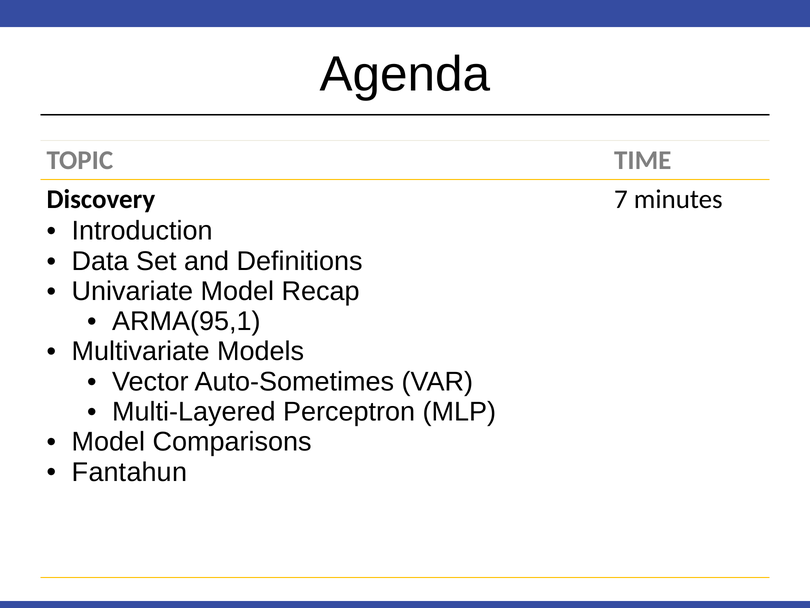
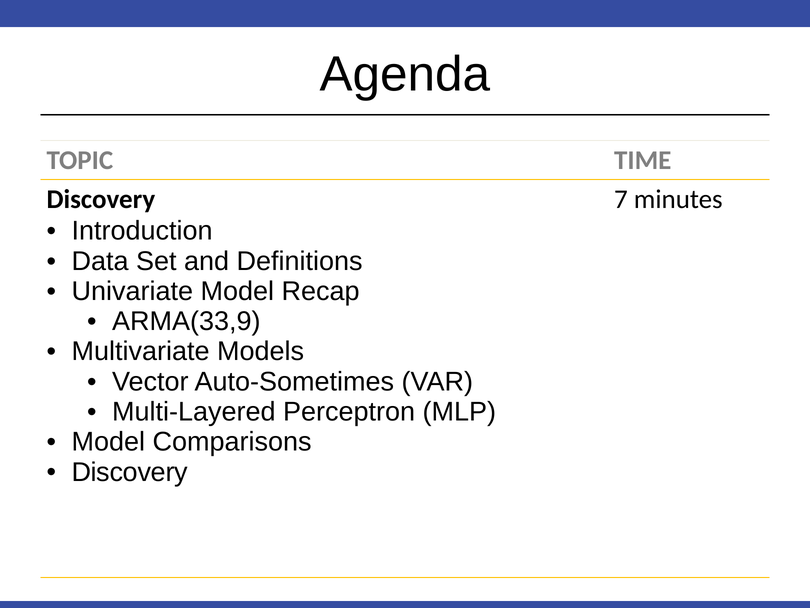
ARMA(95,1: ARMA(95,1 -> ARMA(33,9 (187, 321)
Fantahun: Fantahun -> Discovery (130, 472)
